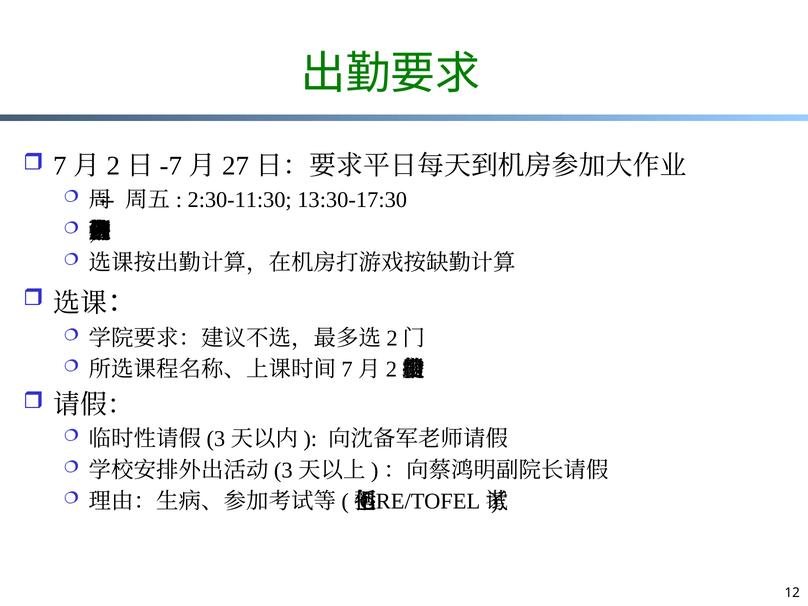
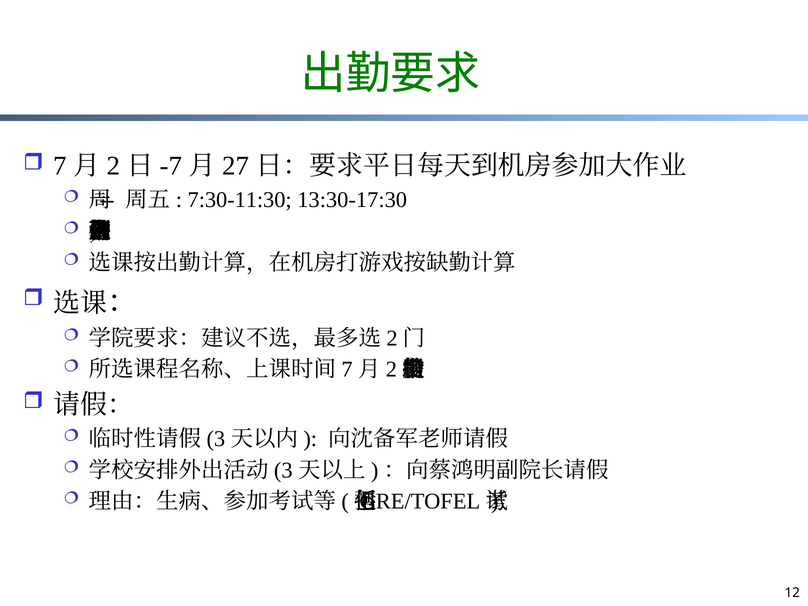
2:30-11:30: 2:30-11:30 -> 7:30-11:30 (240, 200)
